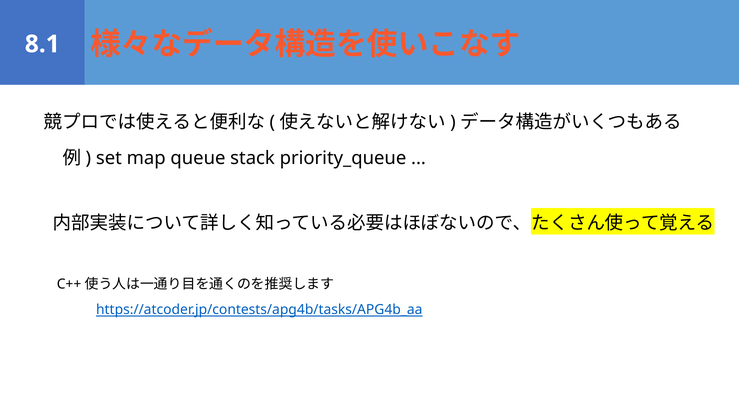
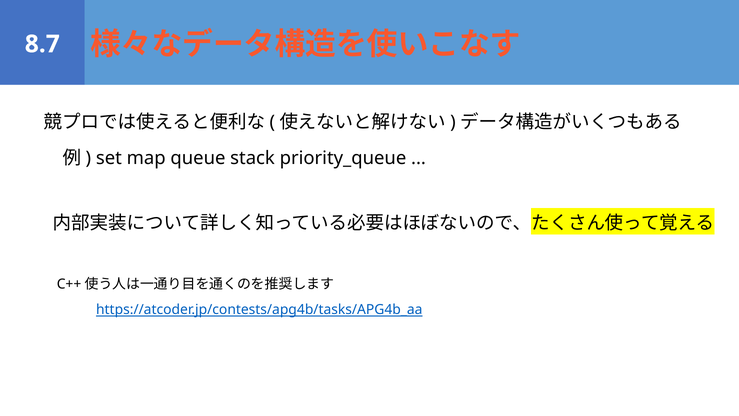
8.1: 8.1 -> 8.7 (42, 44)
